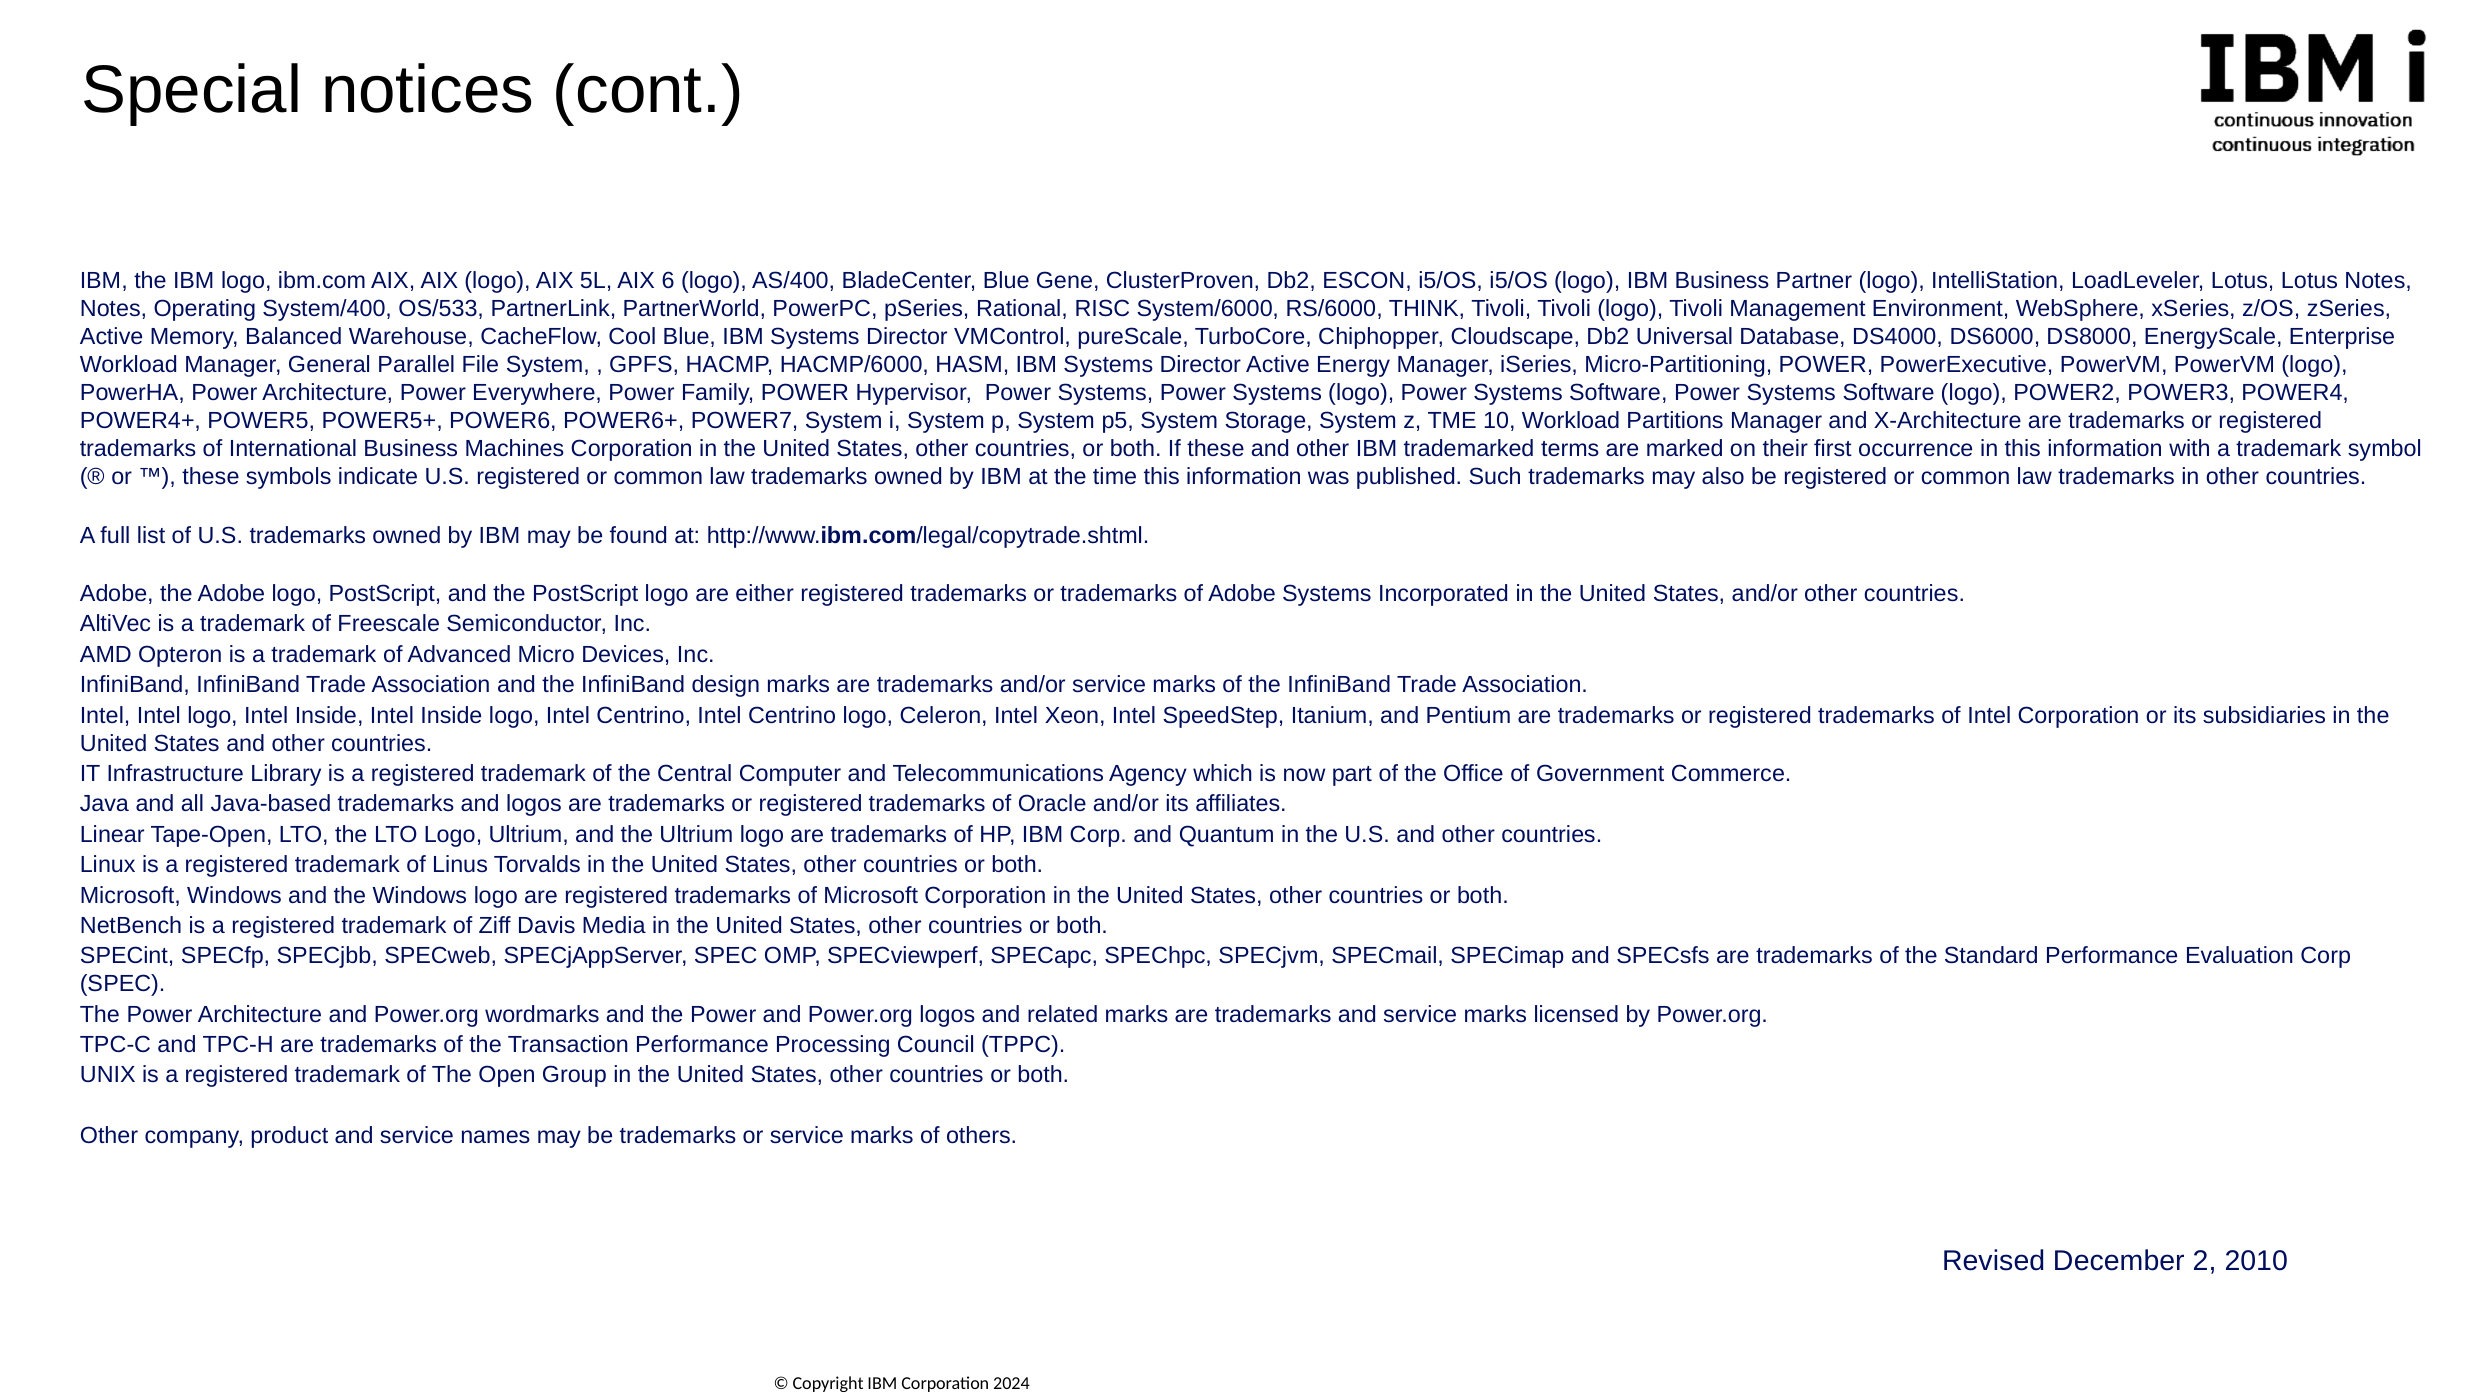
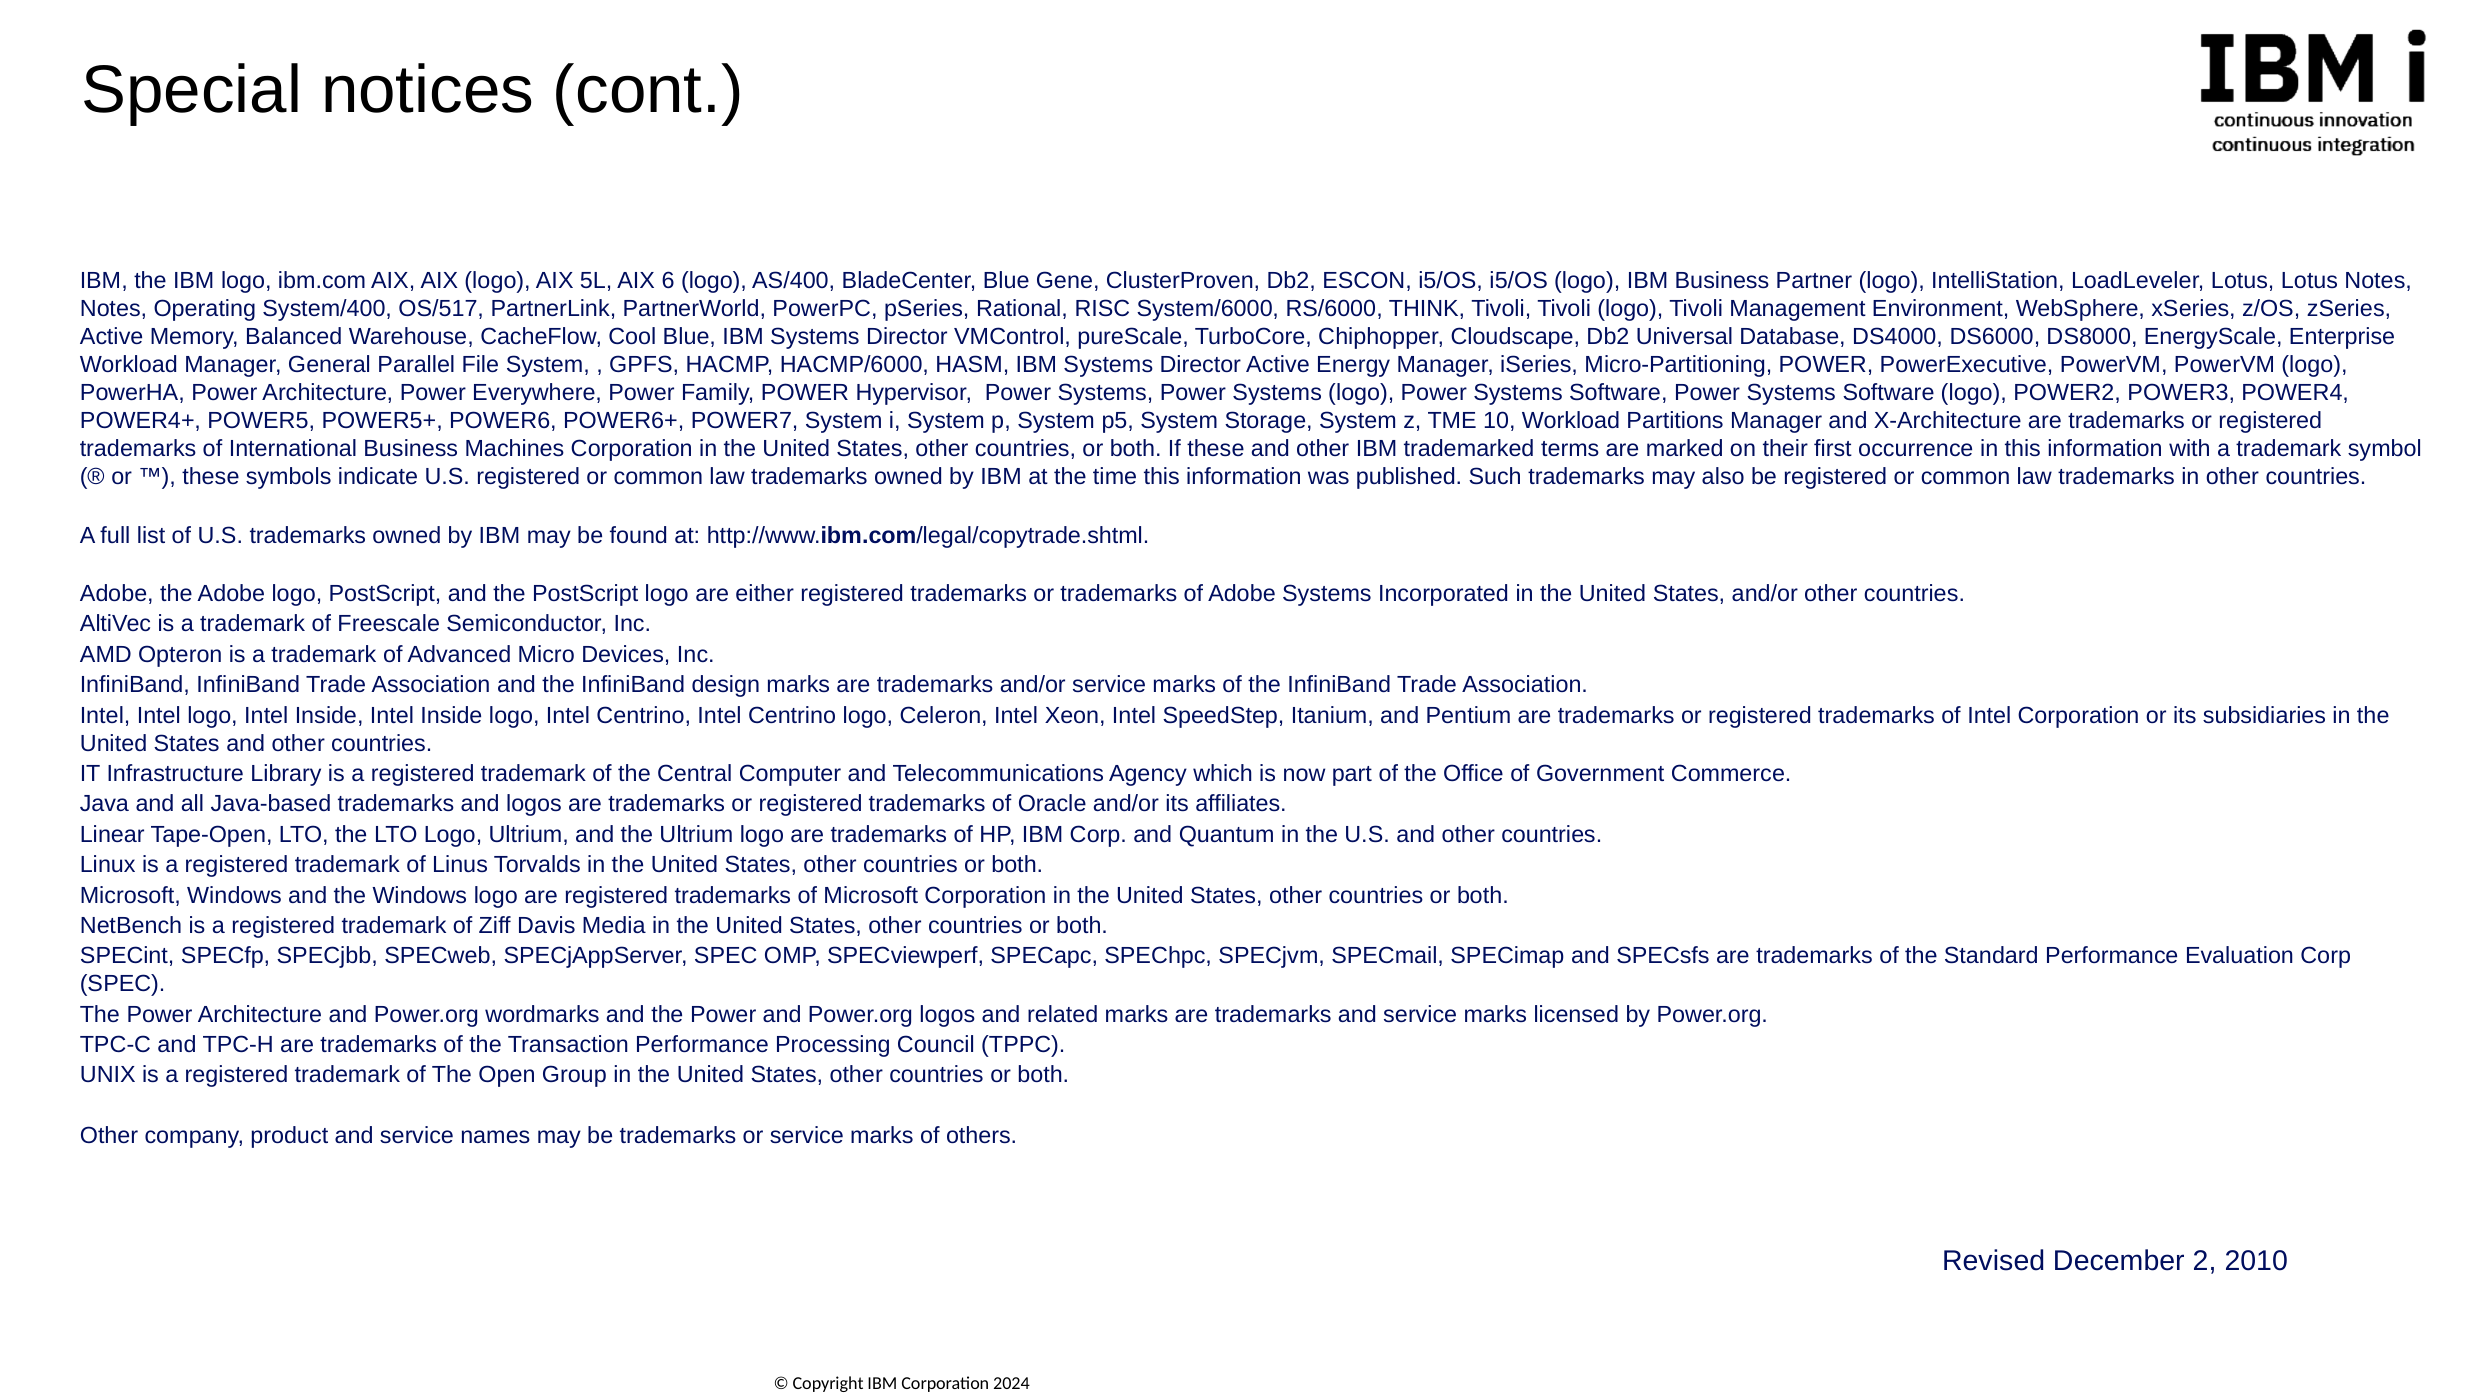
OS/533: OS/533 -> OS/517 (441, 309)
